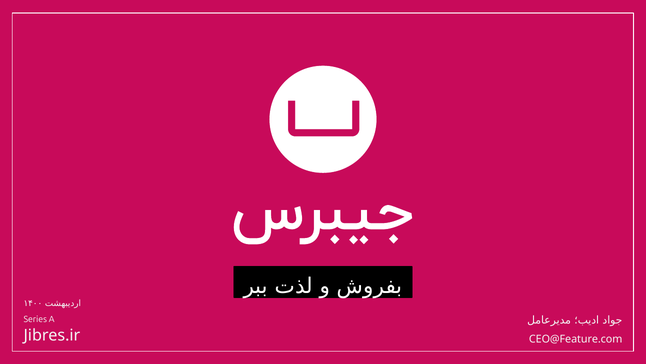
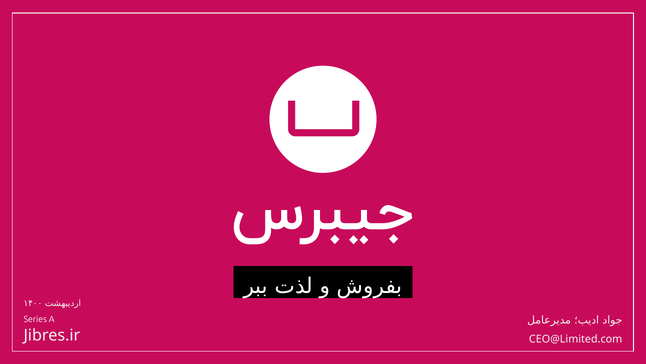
CEO@Feature.com: CEO@Feature.com -> CEO@Limited.com (576, 339)
